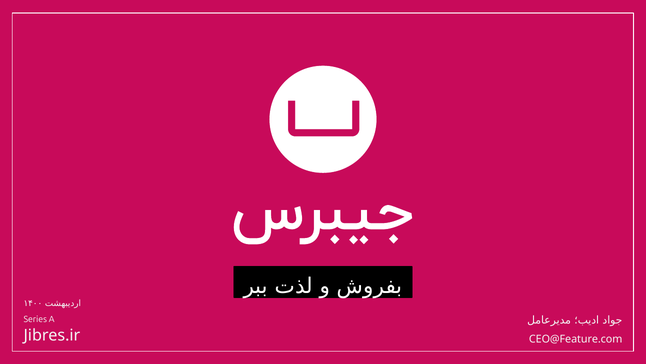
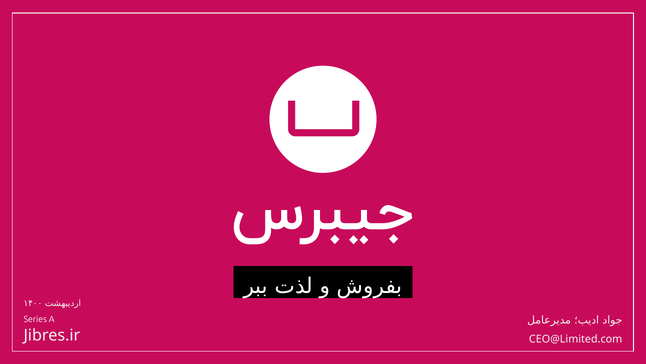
CEO@Feature.com: CEO@Feature.com -> CEO@Limited.com (576, 339)
